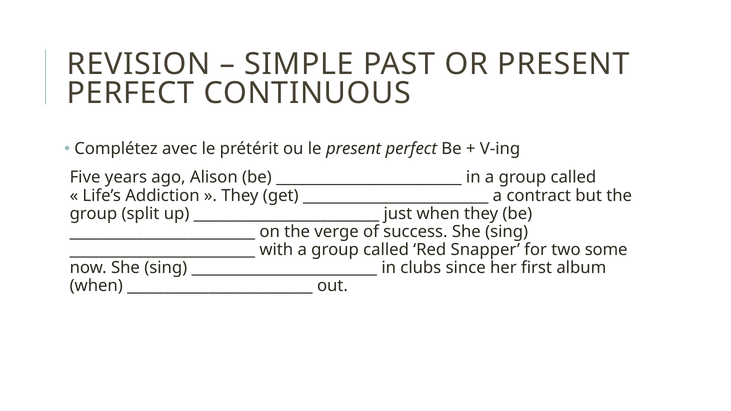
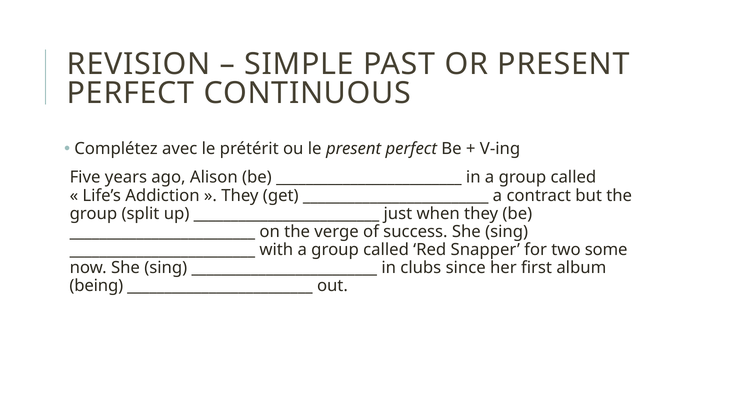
when: when -> being (96, 286)
